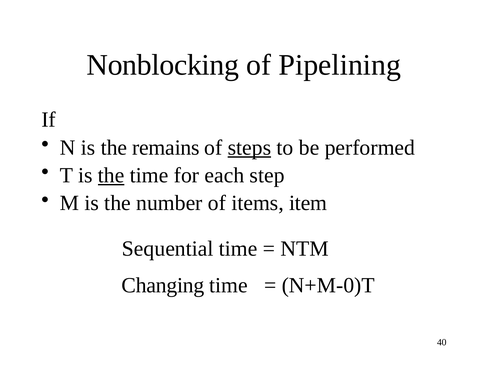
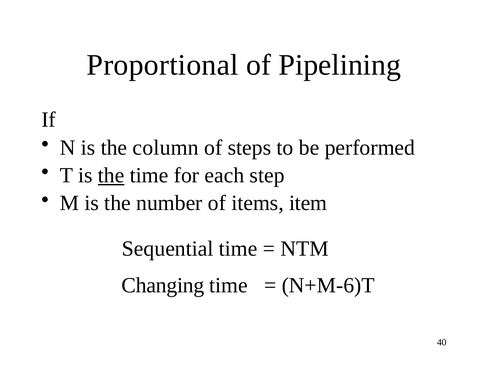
Nonblocking: Nonblocking -> Proportional (163, 65)
remains: remains -> column (166, 148)
steps underline: present -> none (249, 148)
N+M-0)T: N+M-0)T -> N+M-6)T (328, 285)
